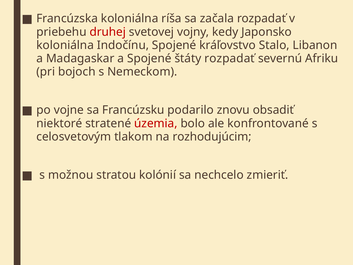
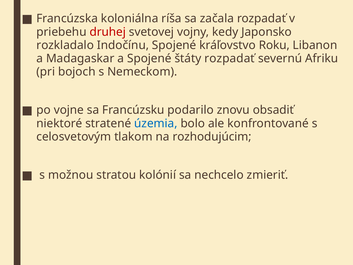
koloniálna: koloniálna -> rozkladalo (65, 45)
Stalo: Stalo -> Roku (274, 45)
územia colour: red -> blue (156, 123)
